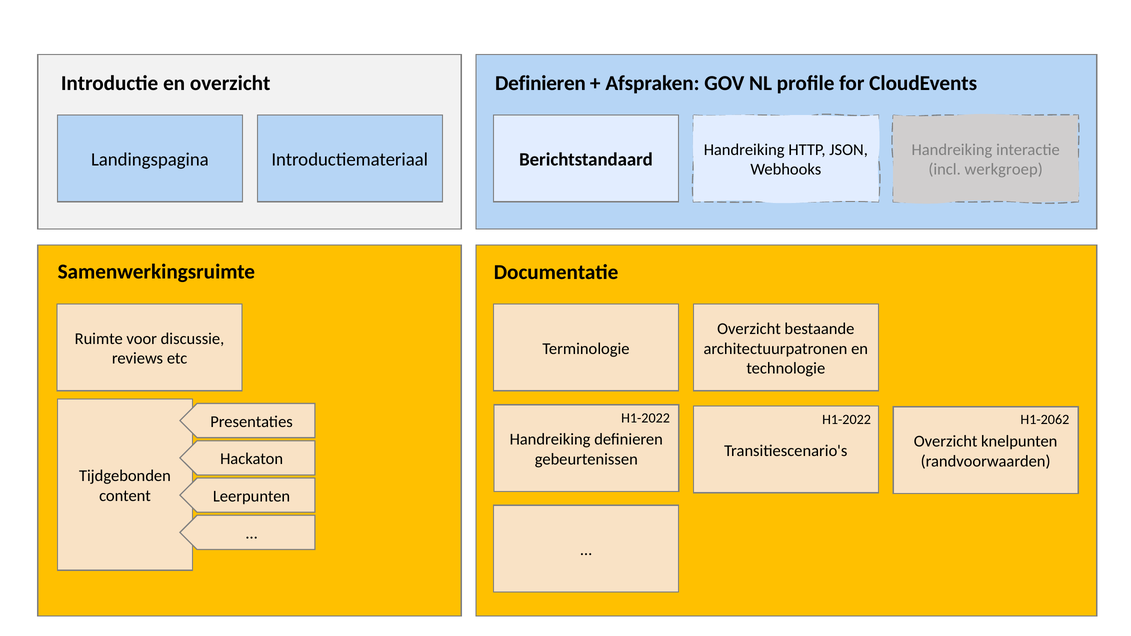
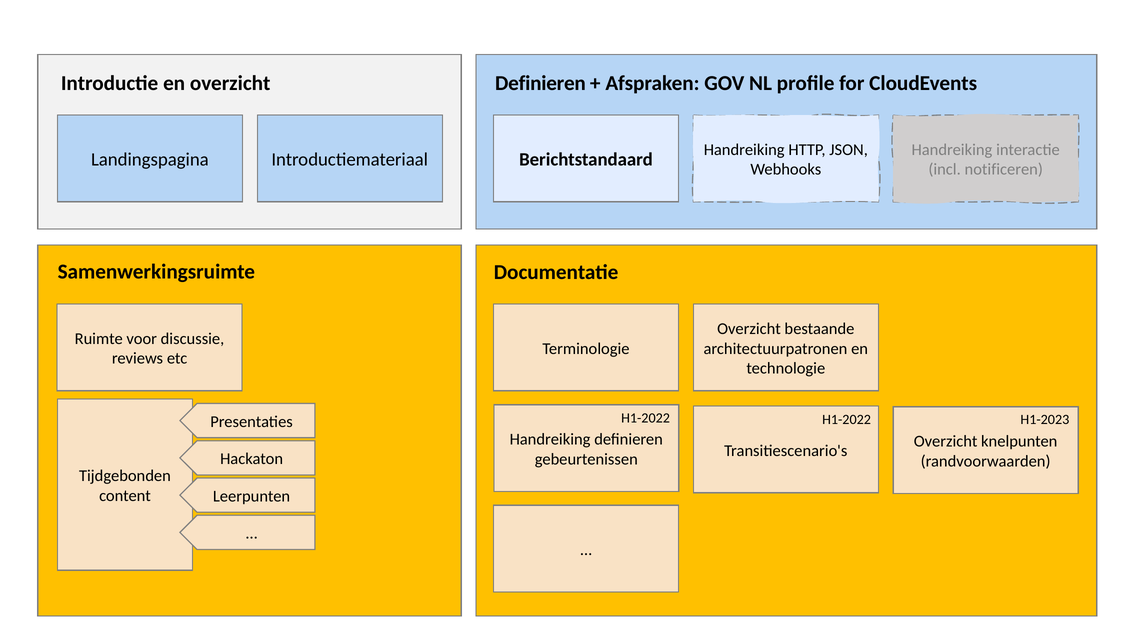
werkgroep: werkgroep -> notificeren (1004, 170)
H1-2062: H1-2062 -> H1-2023 (1045, 420)
